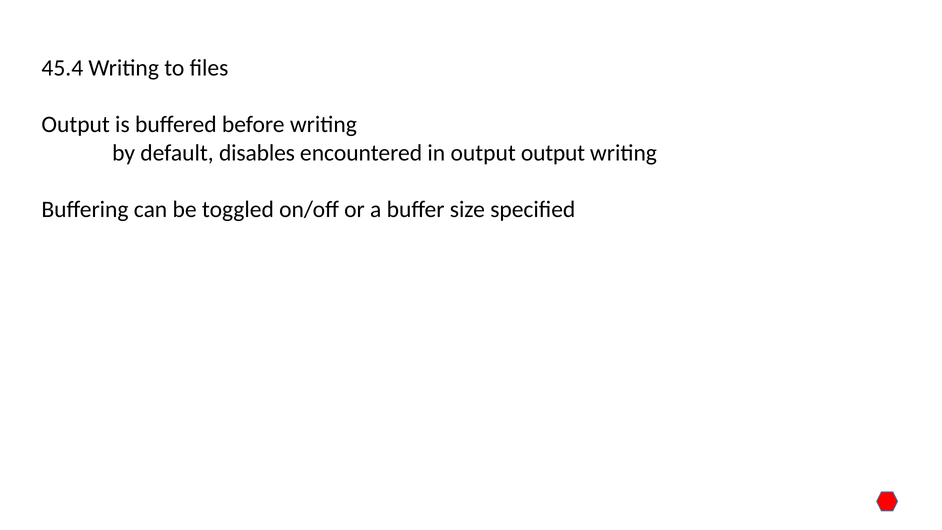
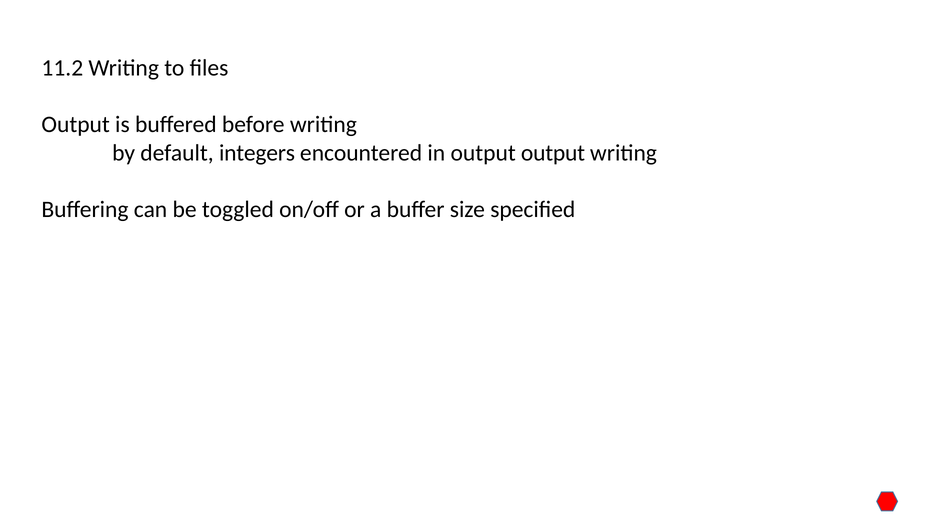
45.4: 45.4 -> 11.2 (62, 68)
disables: disables -> integers (257, 153)
